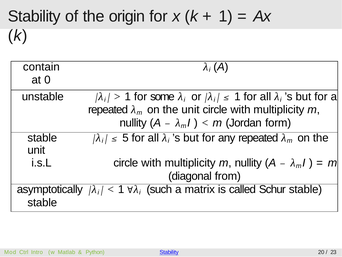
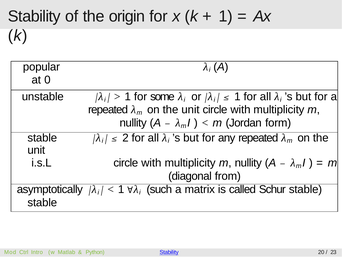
contain: contain -> popular (41, 67)
5: 5 -> 2 (125, 138)
